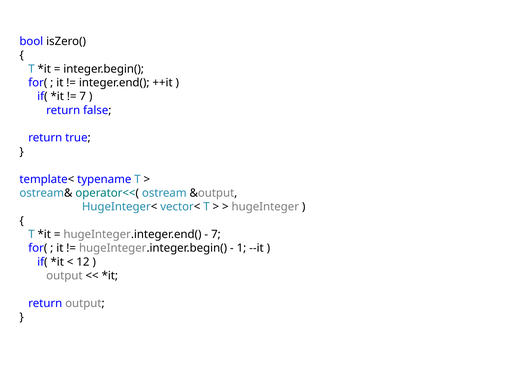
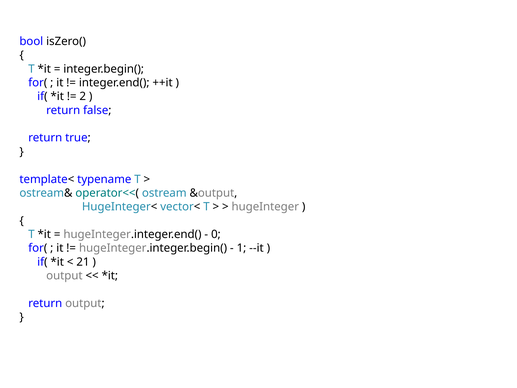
7: 7 -> 2 (83, 96)
7: 7 -> 0 (216, 234)
12: 12 -> 21 (83, 262)
